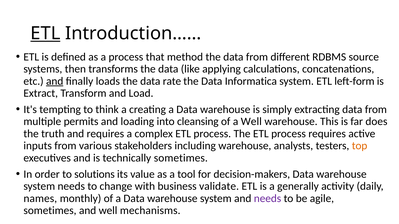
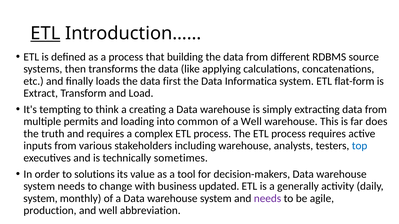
method: method -> building (185, 57)
and underline: present -> none (55, 81)
rate: rate -> first (172, 81)
left-form: left-form -> flat-form (354, 81)
cleansing: cleansing -> common (198, 122)
top colour: orange -> blue (360, 146)
validate: validate -> updated (219, 187)
names: names -> system (40, 199)
sometimes: sometimes -> production (50, 211)
mechanisms: mechanisms -> abbreviation (150, 211)
